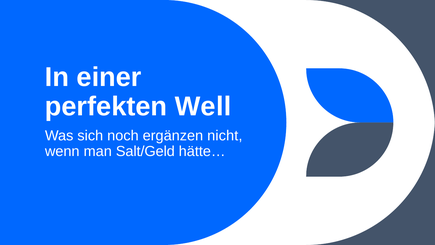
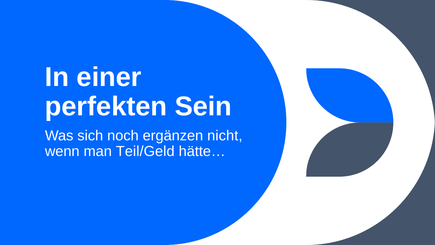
Well: Well -> Sein (203, 106)
Salt/Geld: Salt/Geld -> Teil/Geld (145, 151)
